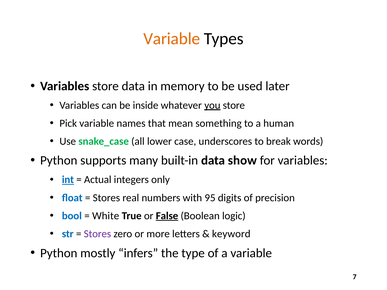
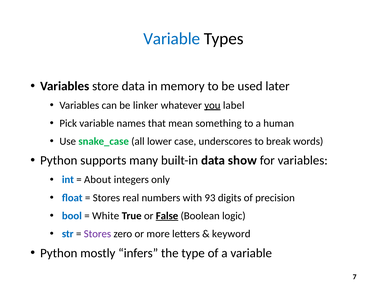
Variable colour: orange -> blue (172, 39)
inside: inside -> linker (145, 105)
you store: store -> label (234, 105)
int underline: present -> none (68, 180)
Actual: Actual -> About (98, 180)
95: 95 -> 93 (210, 198)
